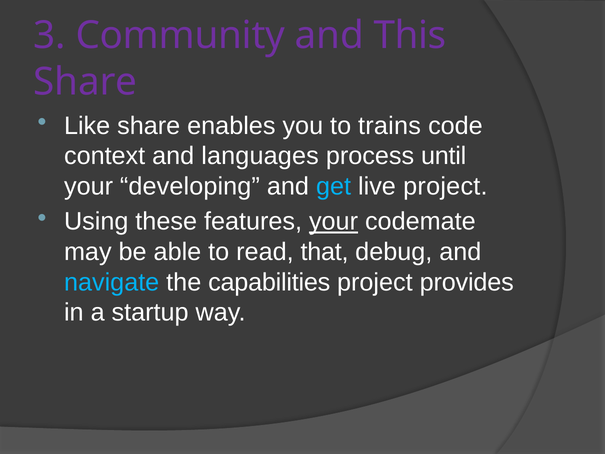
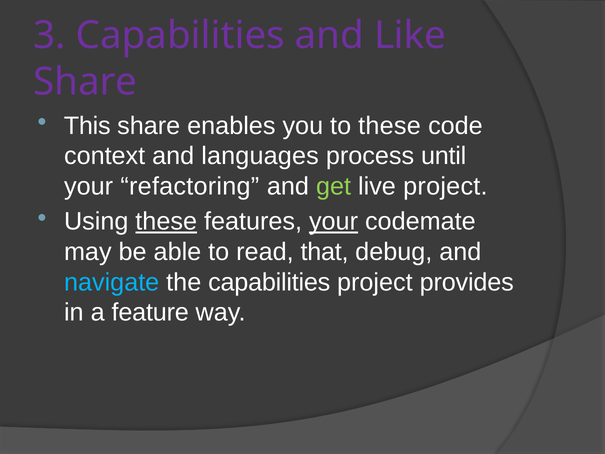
3 Community: Community -> Capabilities (180, 35)
This: This -> Like (410, 35)
Like: Like -> This (87, 126)
to trains: trains -> these (389, 126)
developing: developing -> refactoring (190, 186)
get colour: light blue -> light green (334, 186)
these underline: none -> present (166, 222)
startup: startup -> feature (150, 312)
